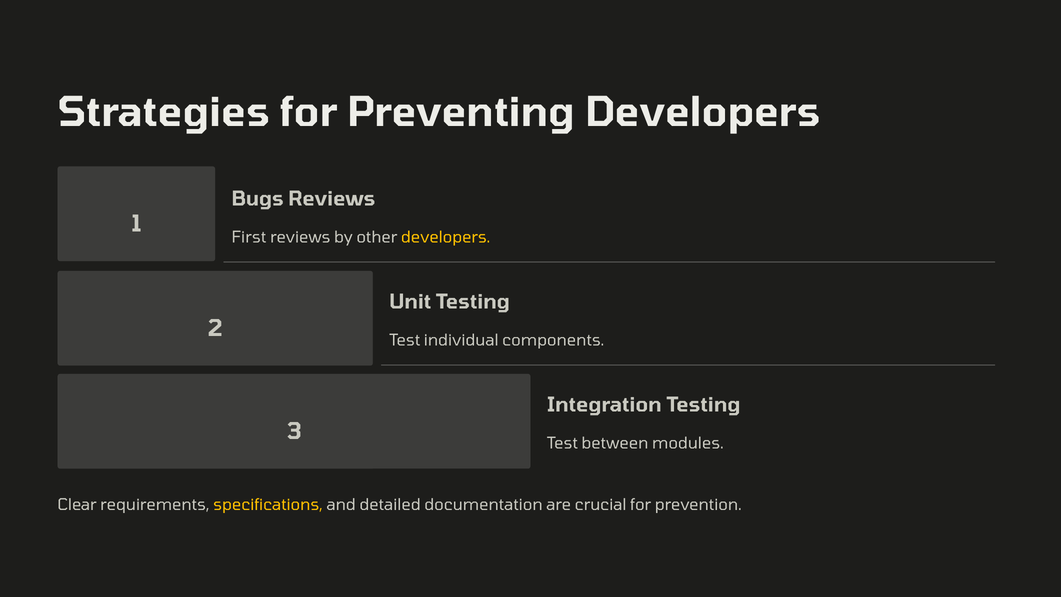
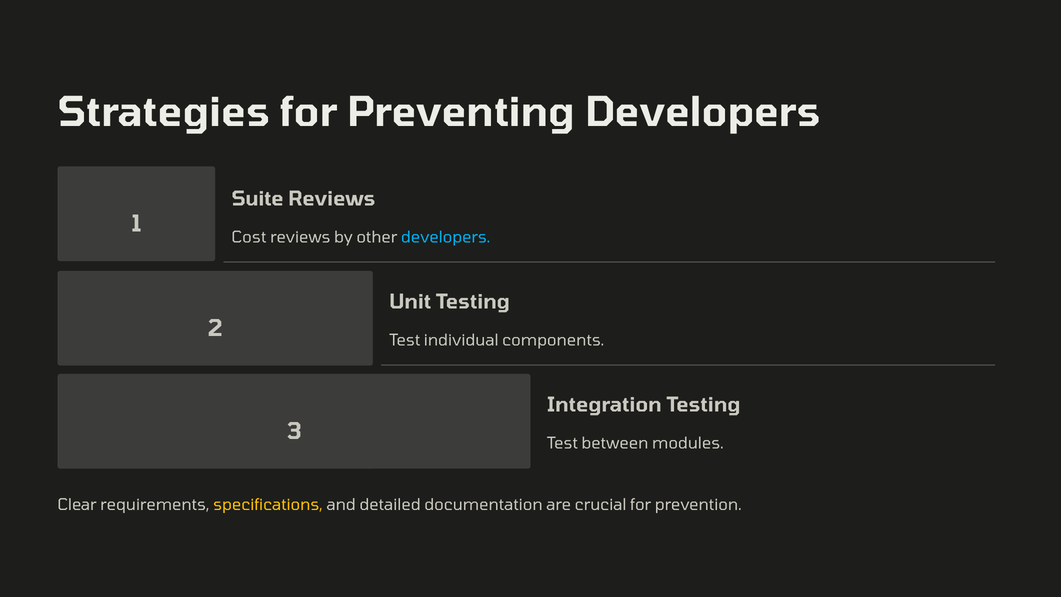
Bugs: Bugs -> Suite (258, 199)
First: First -> Cost (249, 237)
developers colour: yellow -> light blue (446, 237)
